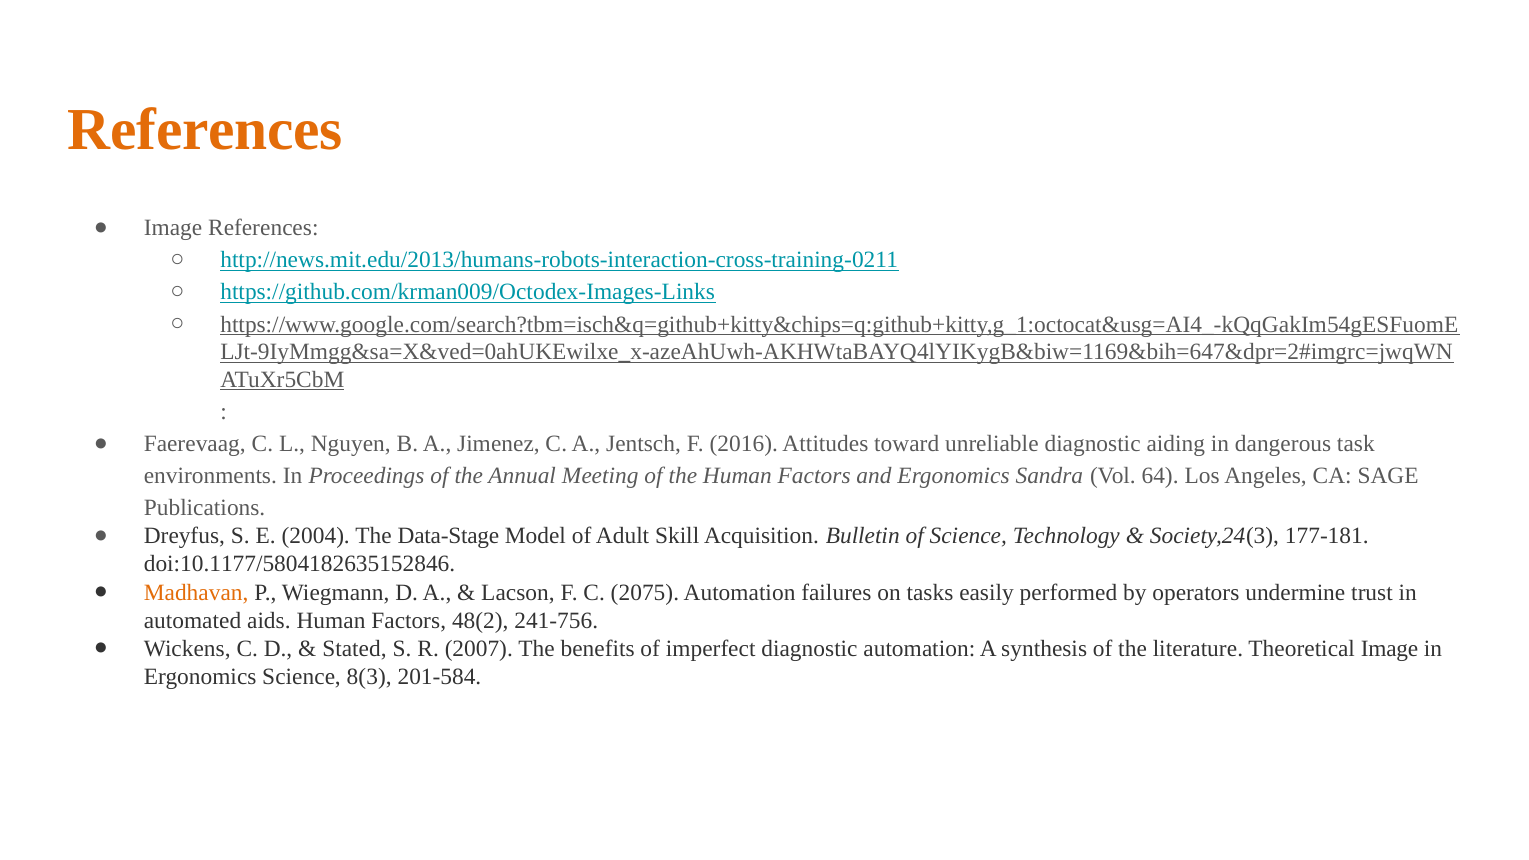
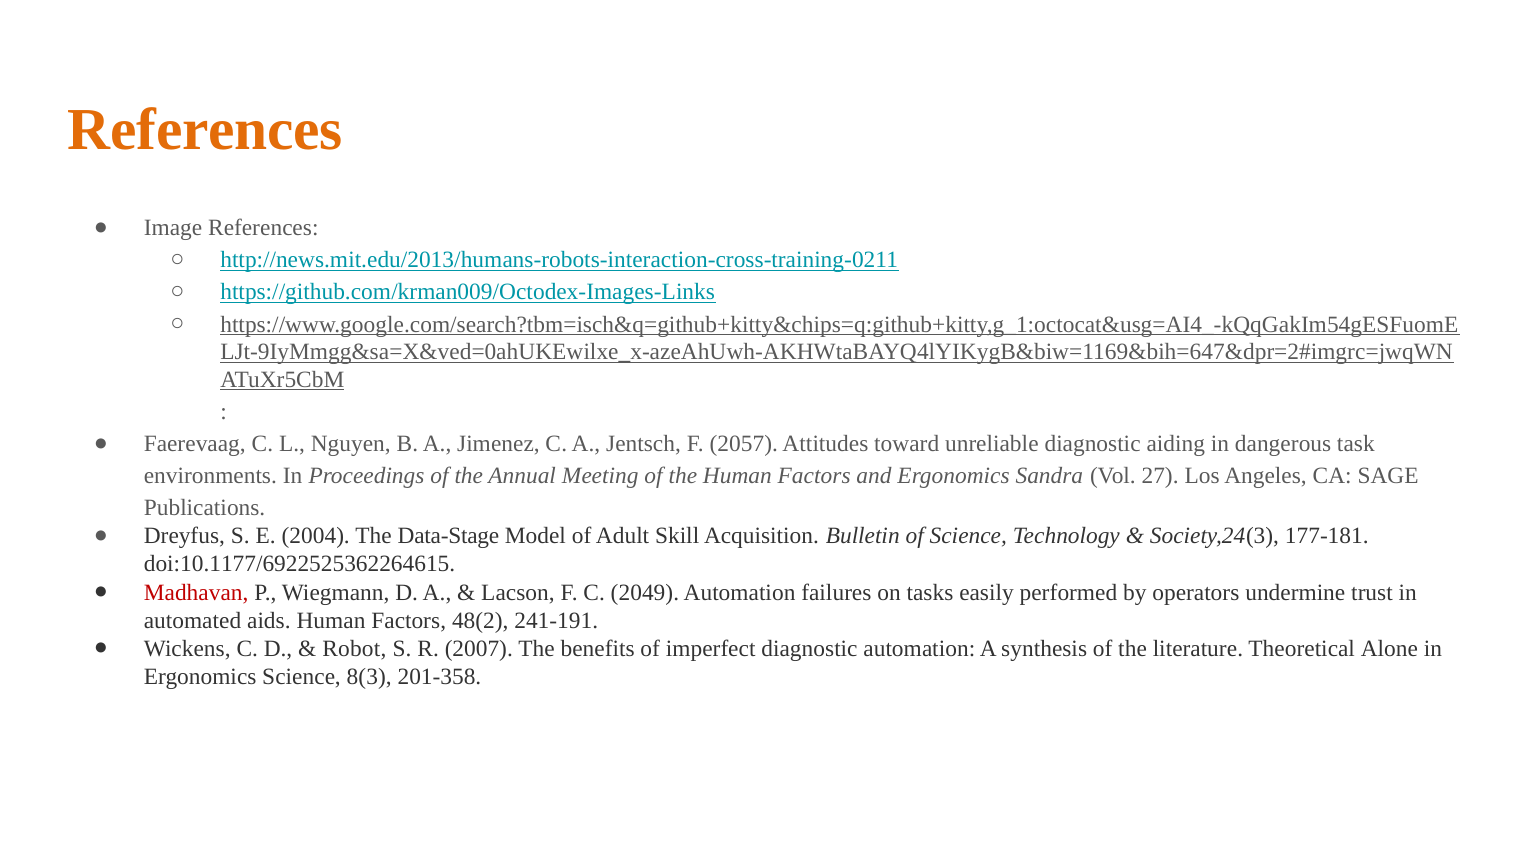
2016: 2016 -> 2057 (744, 444)
64: 64 -> 27 (1160, 476)
doi:10.1177/5804182635152846: doi:10.1177/5804182635152846 -> doi:10.1177/6922525362264615 (300, 564)
Madhavan colour: orange -> red (196, 592)
2075: 2075 -> 2049 (645, 592)
241-756: 241-756 -> 241-191 (556, 620)
Stated: Stated -> Robot (354, 648)
Theoretical Image: Image -> Alone (1389, 648)
201-584: 201-584 -> 201-358 (439, 677)
